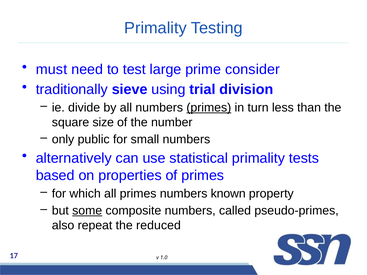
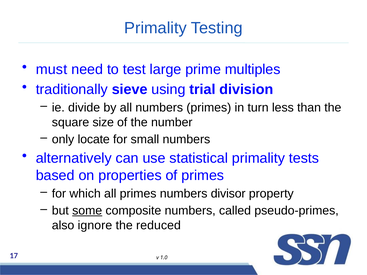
consider: consider -> multiples (253, 70)
primes underline: present -> none (209, 108)
public: public -> locate (94, 140)
known: known -> divisor (228, 194)
repeat: repeat -> ignore (95, 226)
